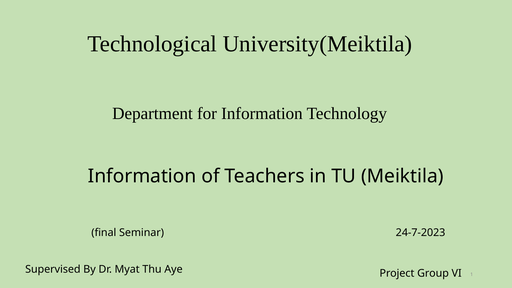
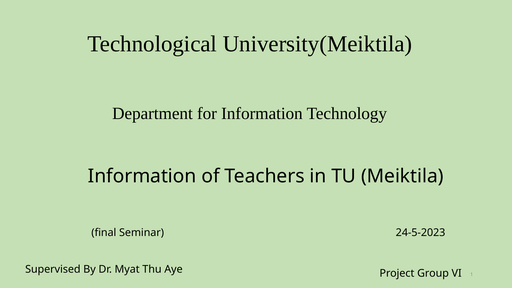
24-7-2023: 24-7-2023 -> 24-5-2023 (421, 233)
